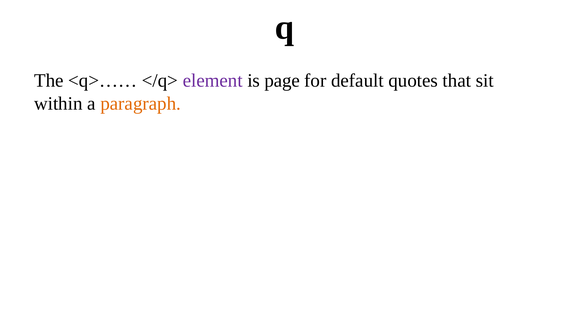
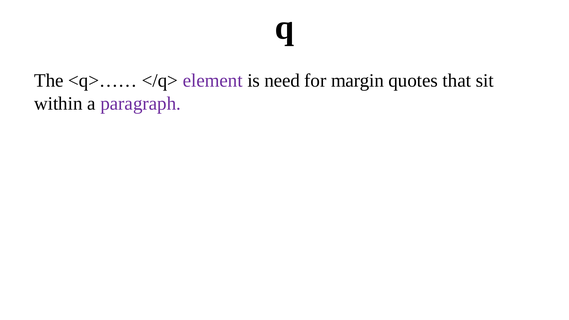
page: page -> need (282, 81)
default: default -> margin (357, 81)
paragraph colour: orange -> purple (141, 104)
